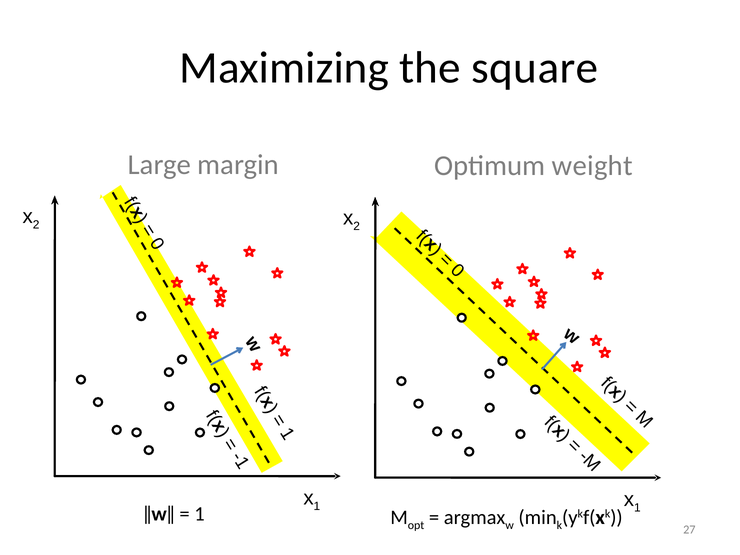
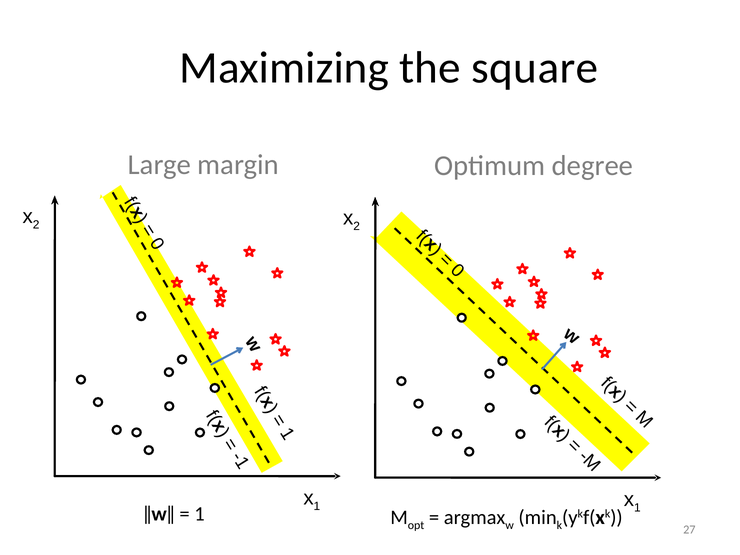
weight: weight -> degree (592, 166)
